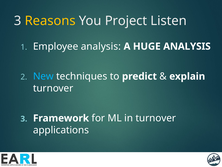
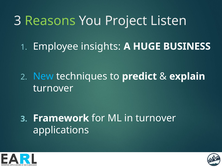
Reasons colour: yellow -> light green (50, 21)
Employee analysis: analysis -> insights (101, 46)
HUGE ANALYSIS: ANALYSIS -> BUSINESS (187, 46)
